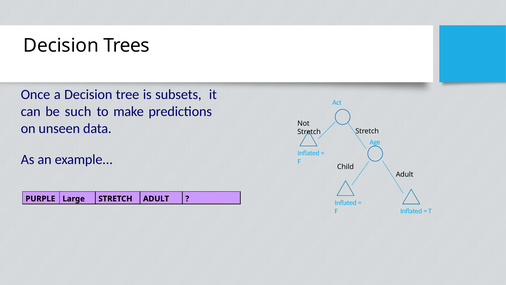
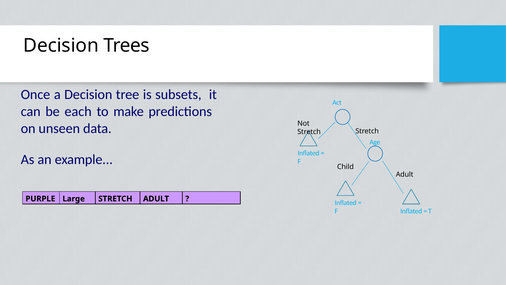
such: such -> each (78, 111)
